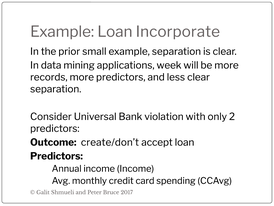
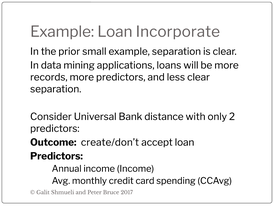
week: week -> loans (169, 65)
violation: violation -> distance (164, 116)
